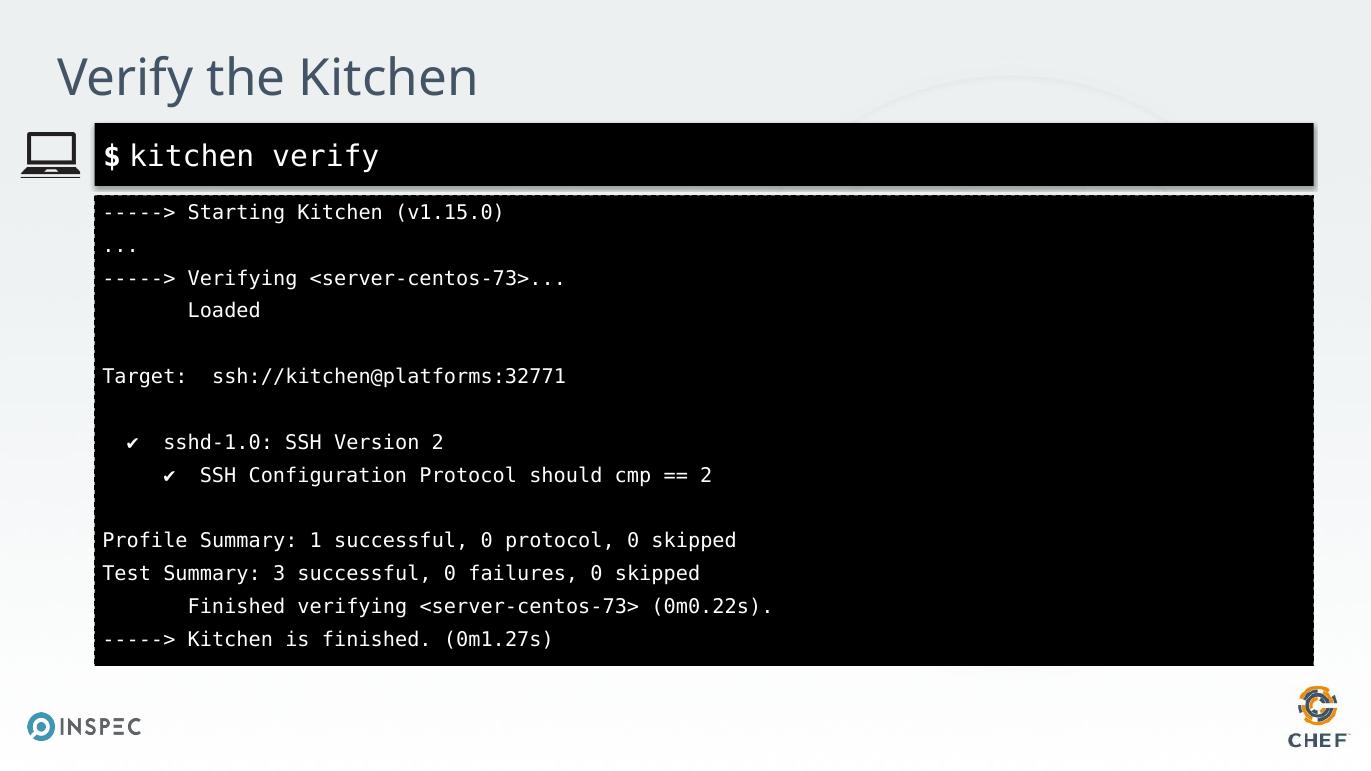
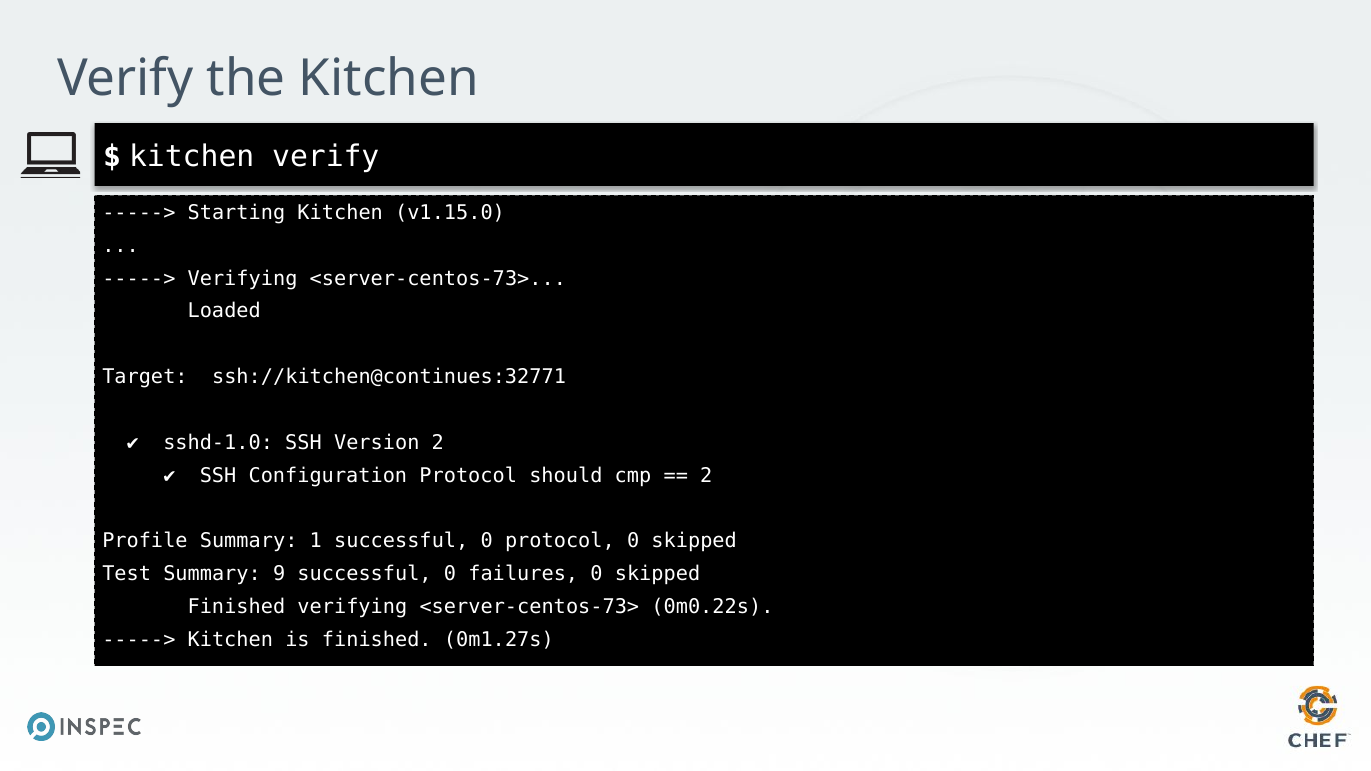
ssh://kitchen@platforms:32771: ssh://kitchen@platforms:32771 -> ssh://kitchen@continues:32771 (389, 377)
3: 3 -> 9 (279, 574)
